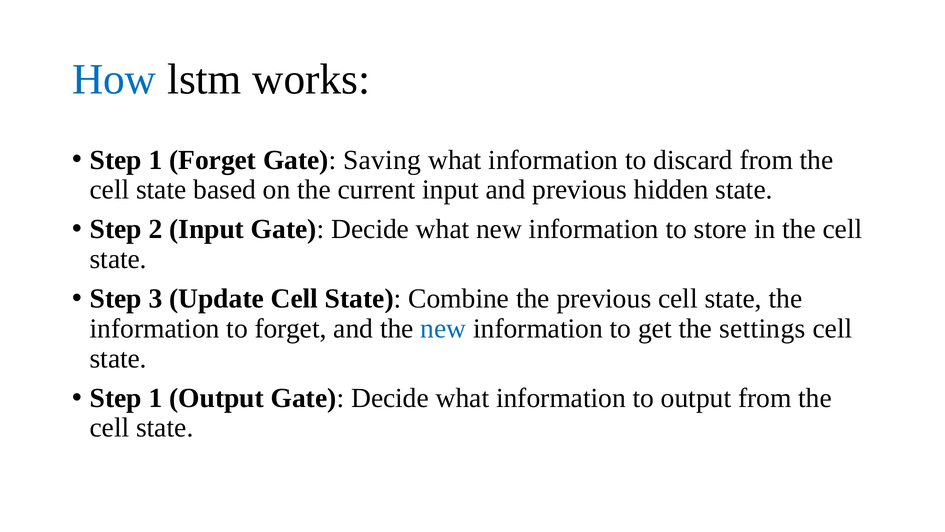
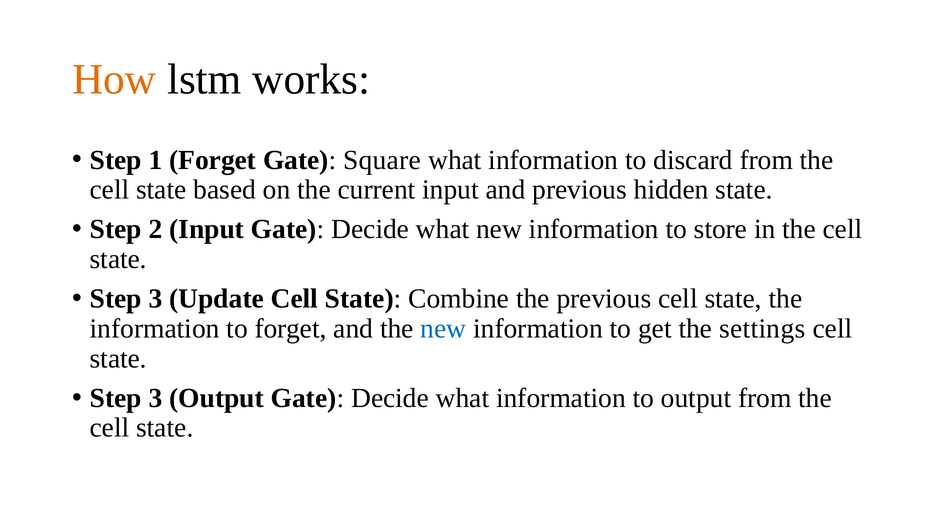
How colour: blue -> orange (114, 79)
Saving: Saving -> Square (382, 160)
1: 1 -> 3 (155, 398)
